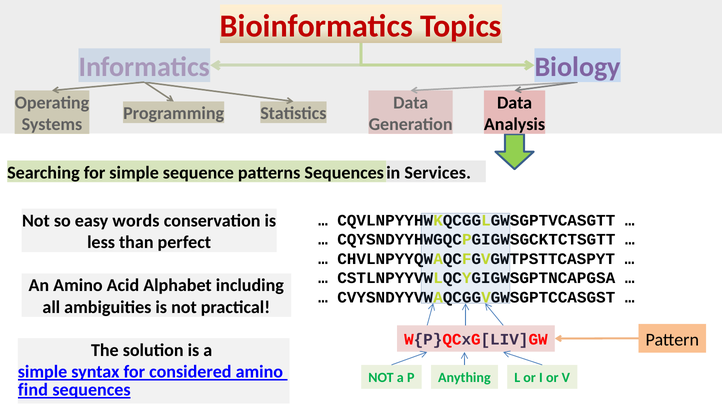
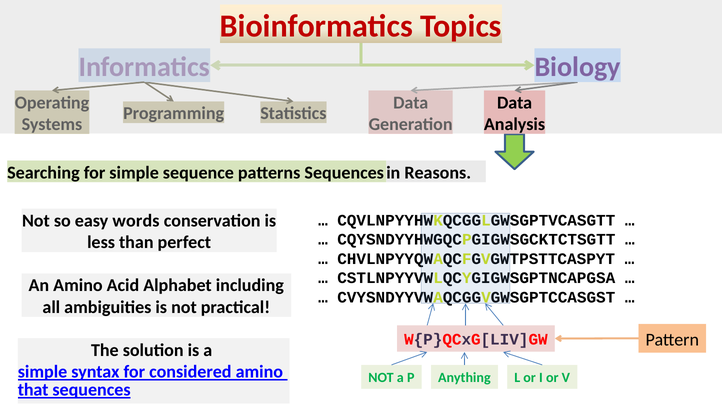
Services: Services -> Reasons (438, 173)
find: find -> that (33, 390)
